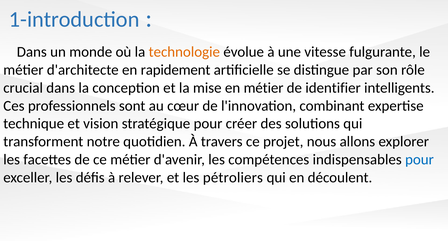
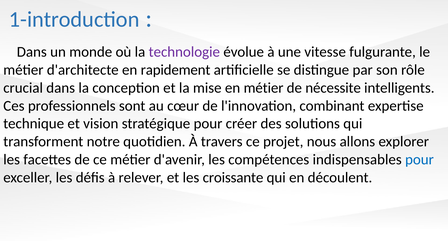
technologie colour: orange -> purple (184, 52)
identifier: identifier -> nécessite (333, 88)
pétroliers: pétroliers -> croissante (233, 177)
